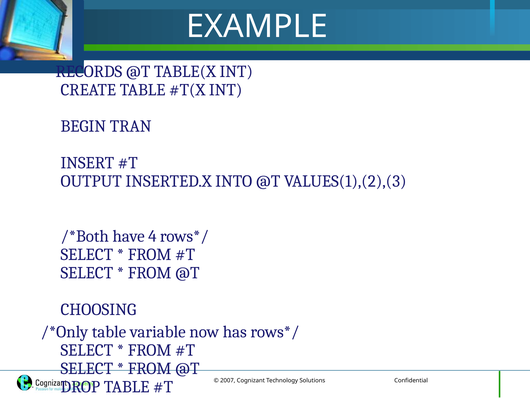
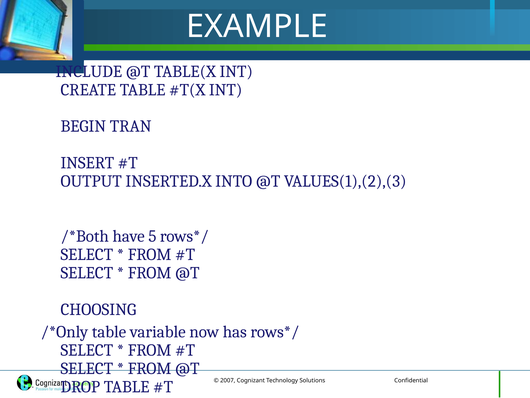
RECORDS: RECORDS -> INCLUDE (89, 71)
4: 4 -> 5 (152, 236)
